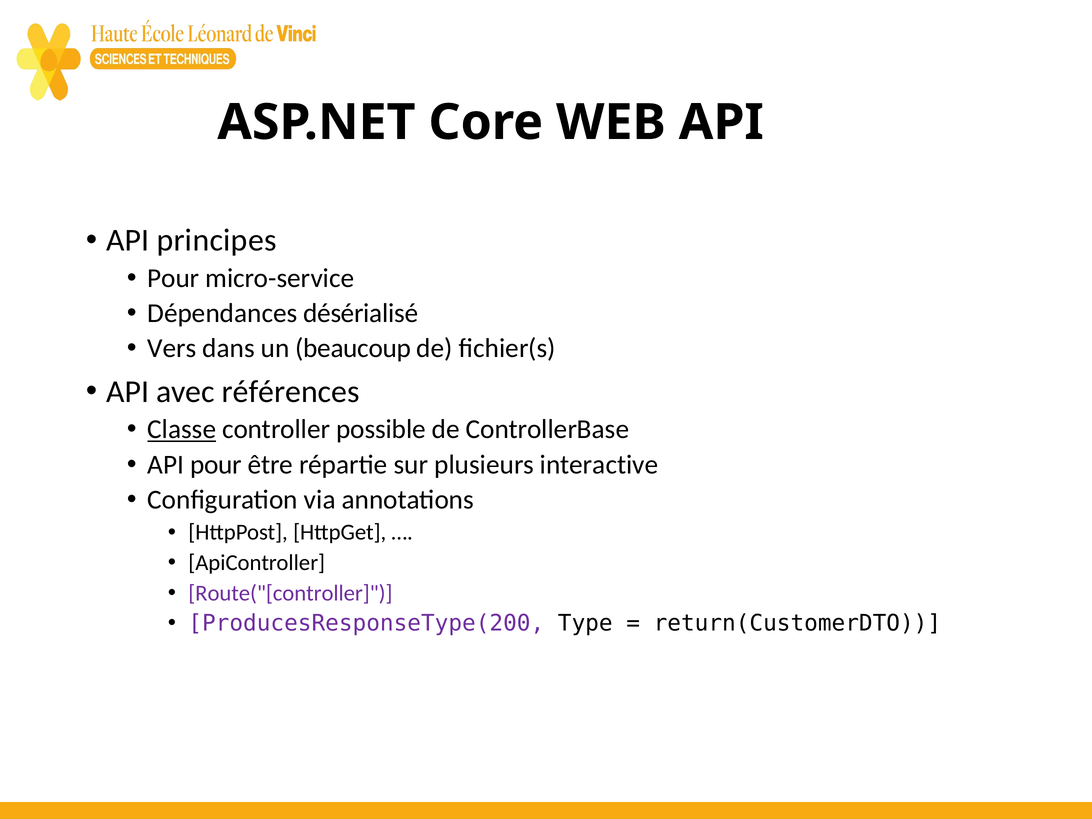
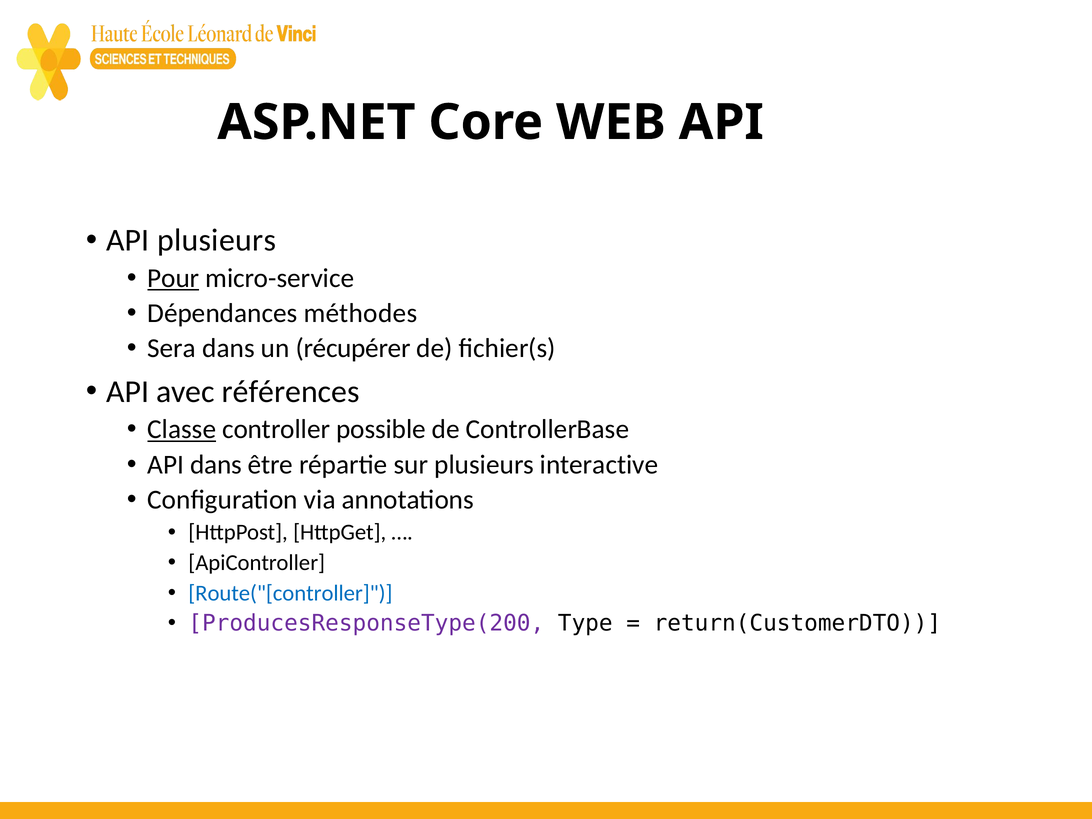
API principes: principes -> plusieurs (217, 240)
Pour underline: none -> present (173, 278)
désérialisé: désérialisé -> méthodes (360, 313)
Vers: Vers -> Sera (172, 348)
beaucoup: beaucoup -> récupérer (353, 348)
API pour: pour -> dans (216, 465)
Route("[controller colour: purple -> blue (290, 593)
